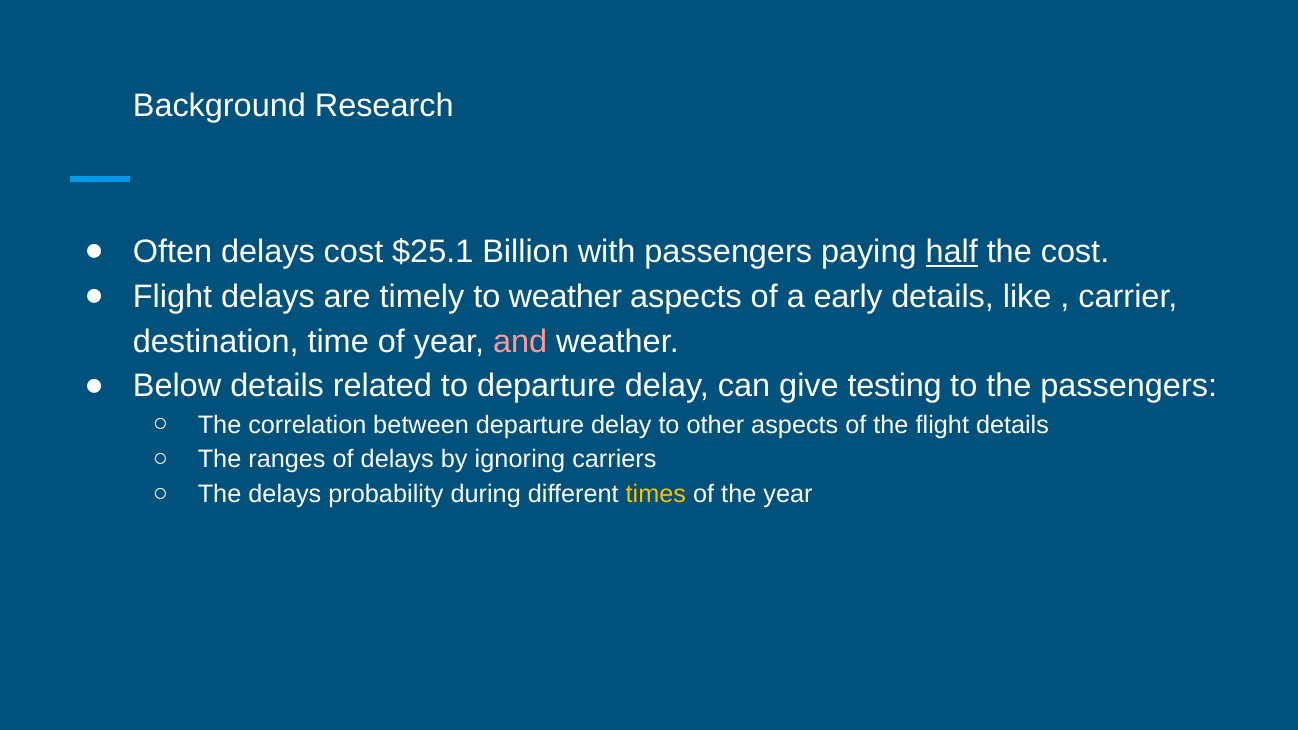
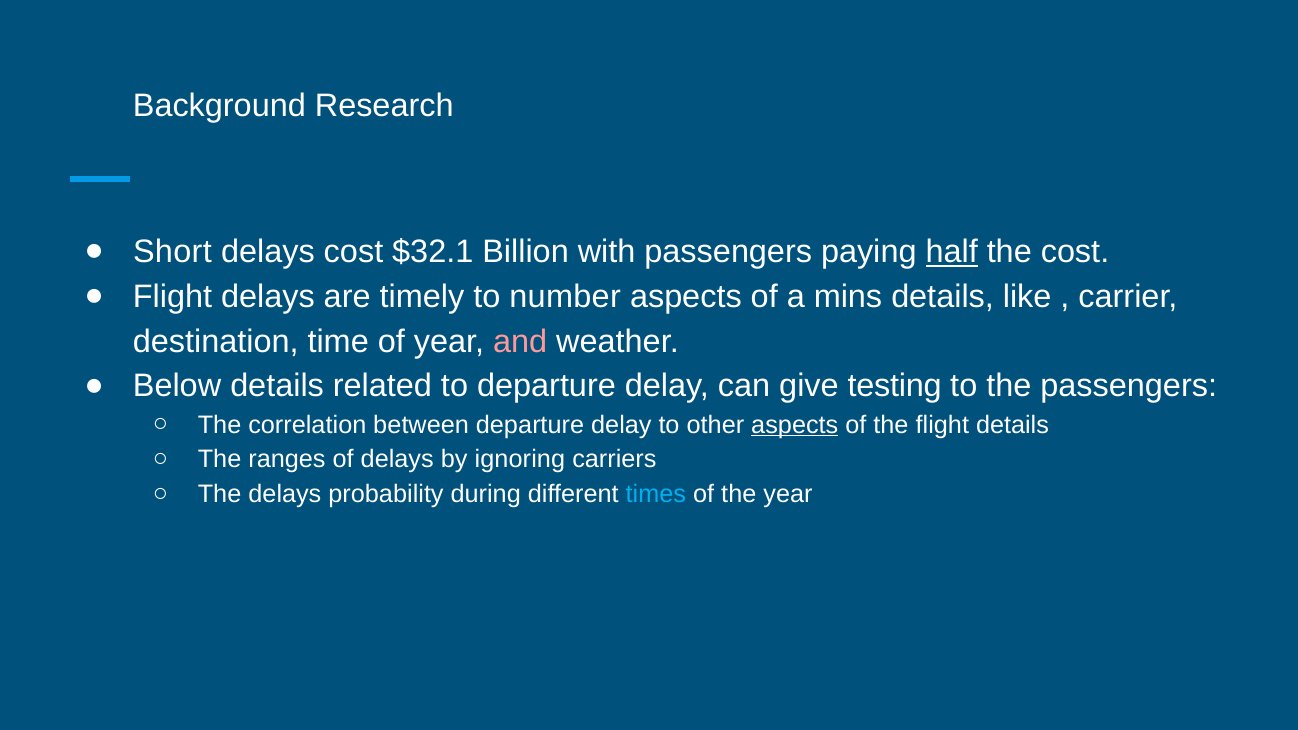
Often: Often -> Short (172, 252)
$25.1: $25.1 -> $32.1 (433, 252)
to weather: weather -> number (565, 297)
early: early -> mins (848, 297)
aspects underline: none -> present (795, 425)
times colour: yellow -> light blue (656, 495)
